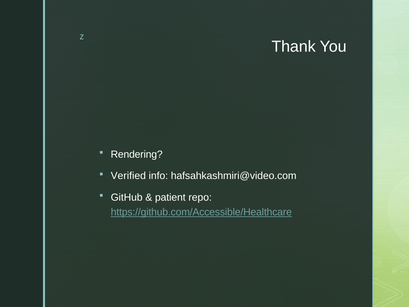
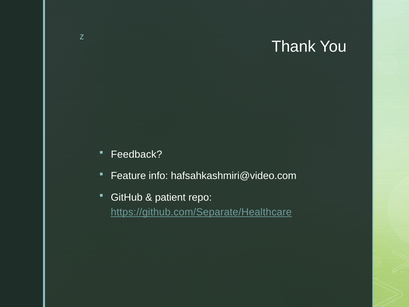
Rendering: Rendering -> Feedback (137, 154)
Verified: Verified -> Feature (128, 176)
https://github.com/Accessible/Healthcare: https://github.com/Accessible/Healthcare -> https://github.com/Separate/Healthcare (201, 212)
